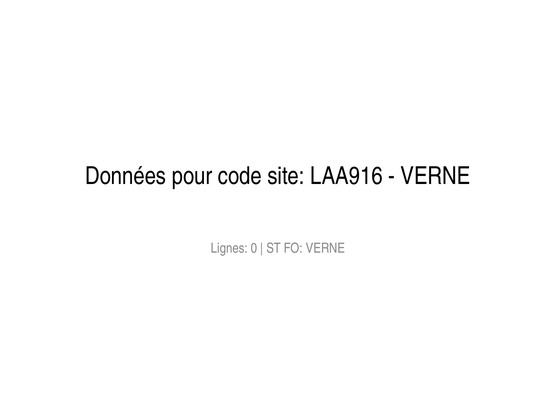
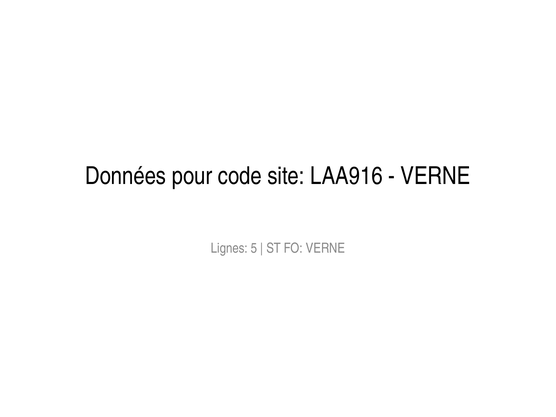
0: 0 -> 5 (254, 248)
